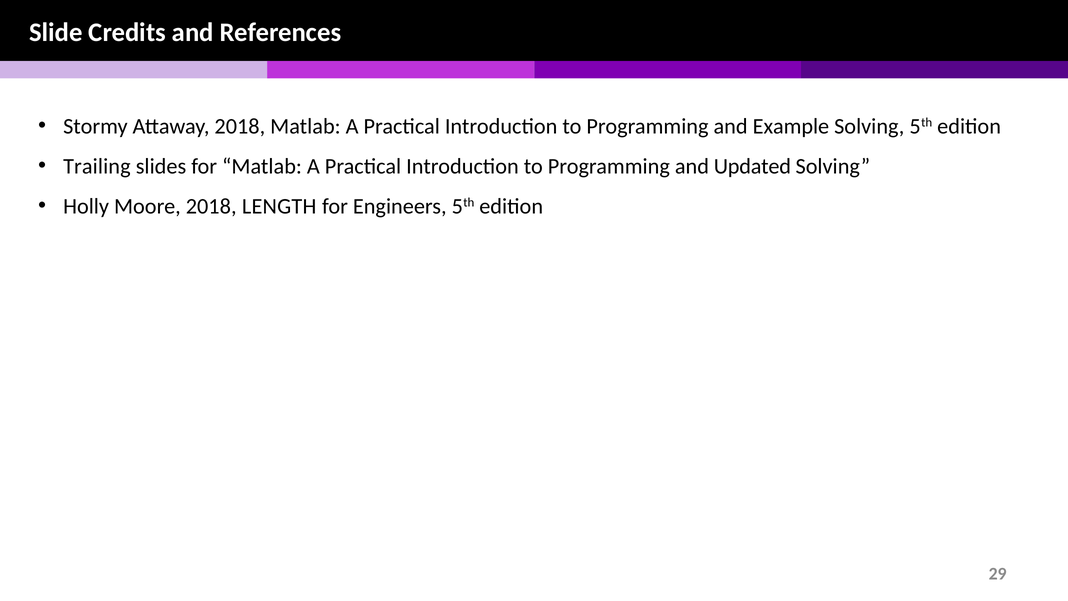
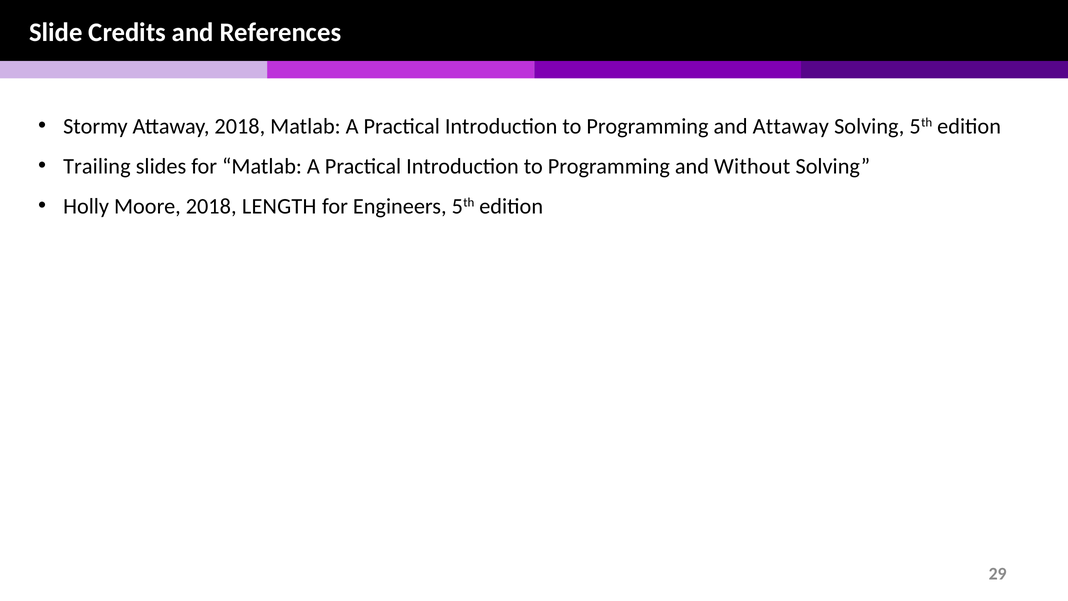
and Example: Example -> Attaway (791, 126)
Updated: Updated -> Without (752, 166)
